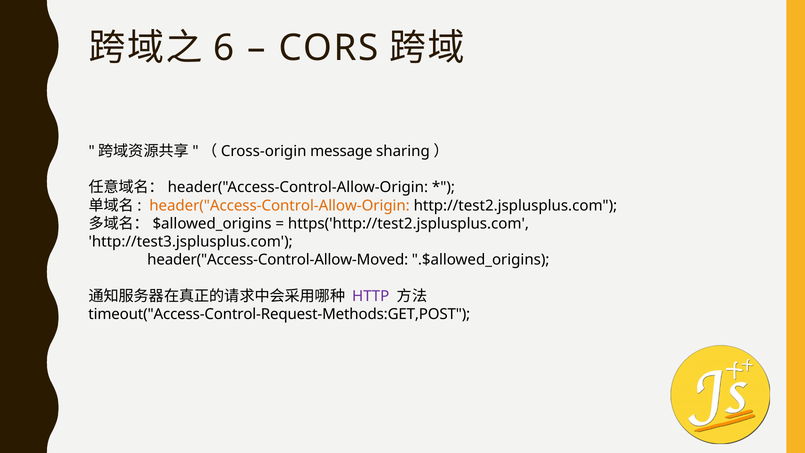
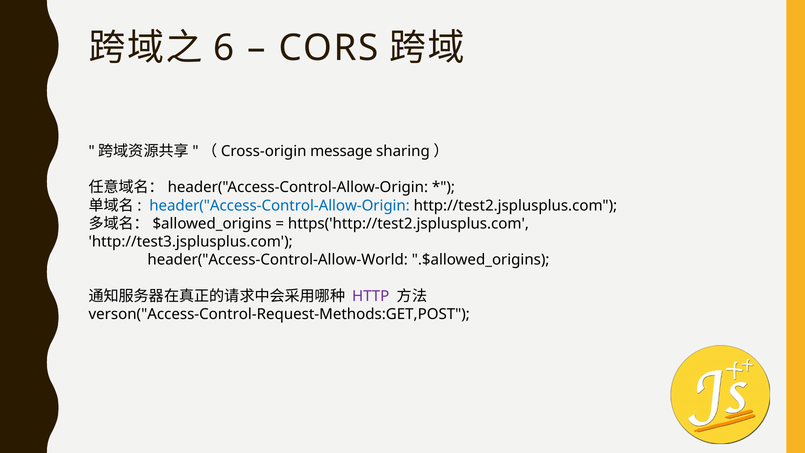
header("Access-Control-Allow-Origin colour: orange -> blue (280, 206)
header("Access-Control-Allow-Moved: header("Access-Control-Allow-Moved -> header("Access-Control-Allow-World (278, 260)
timeout("Access-Control-Request-Methods:GET,POST: timeout("Access-Control-Request-Methods:GET,POST -> verson("Access-Control-Request-Methods:GET,POST (279, 314)
